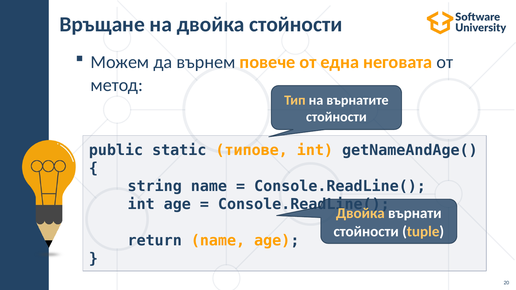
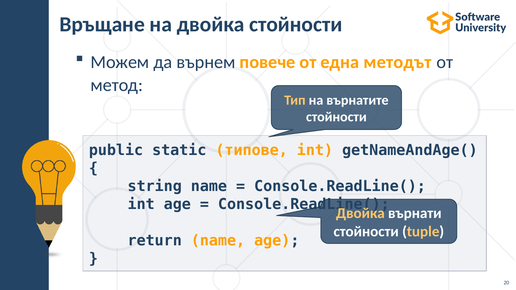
неговата: неговата -> методът (398, 62)
